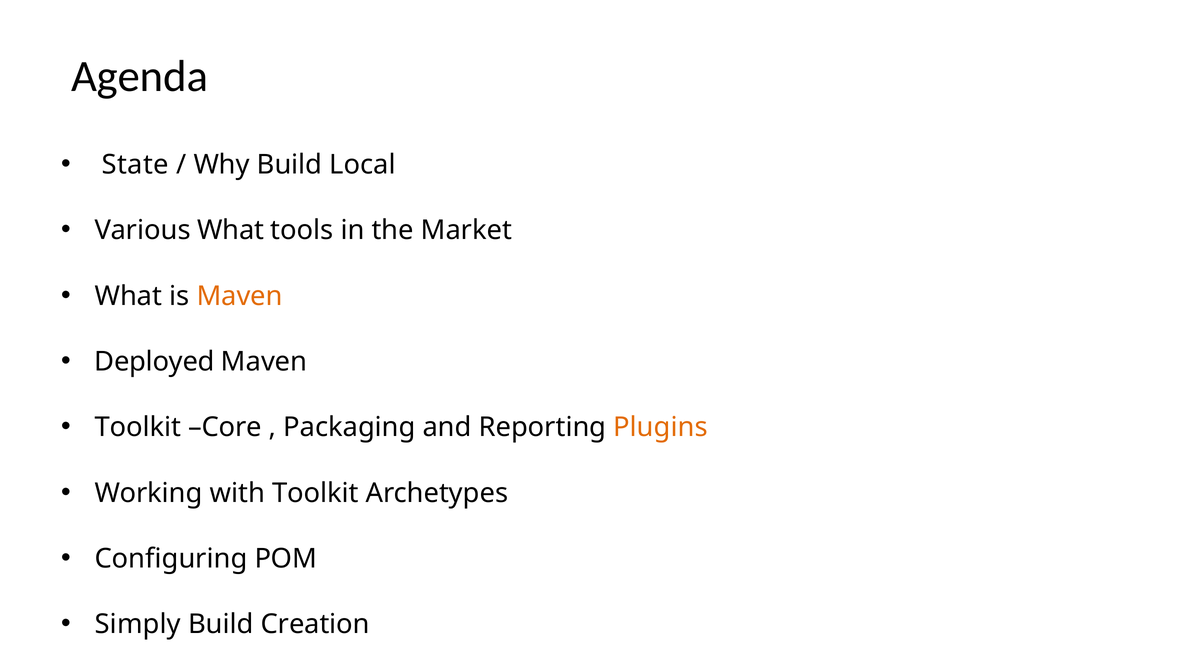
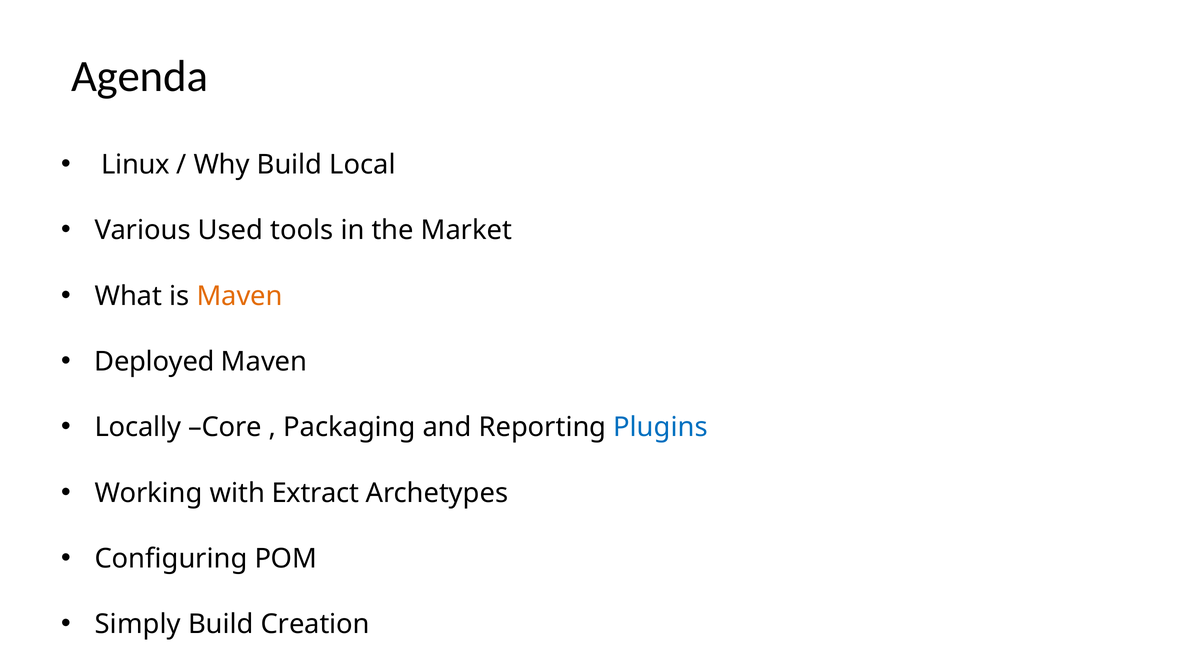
State: State -> Linux (136, 165)
Various What: What -> Used (231, 230)
Toolkit: Toolkit -> Locally (138, 427)
Plugins colour: orange -> blue (661, 427)
with Toolkit: Toolkit -> Extract (315, 493)
